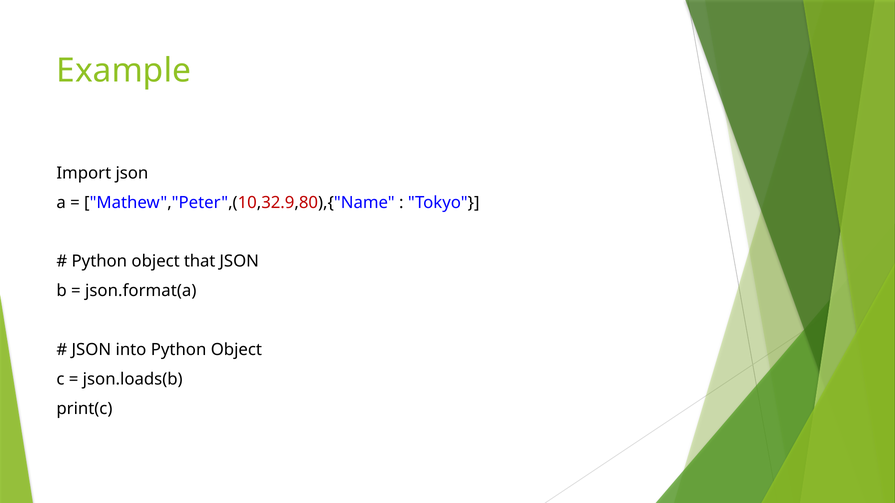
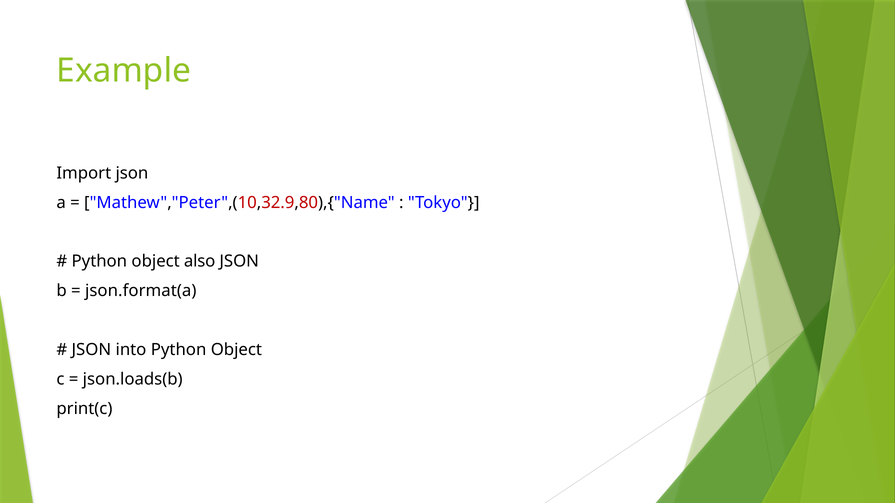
that: that -> also (200, 262)
